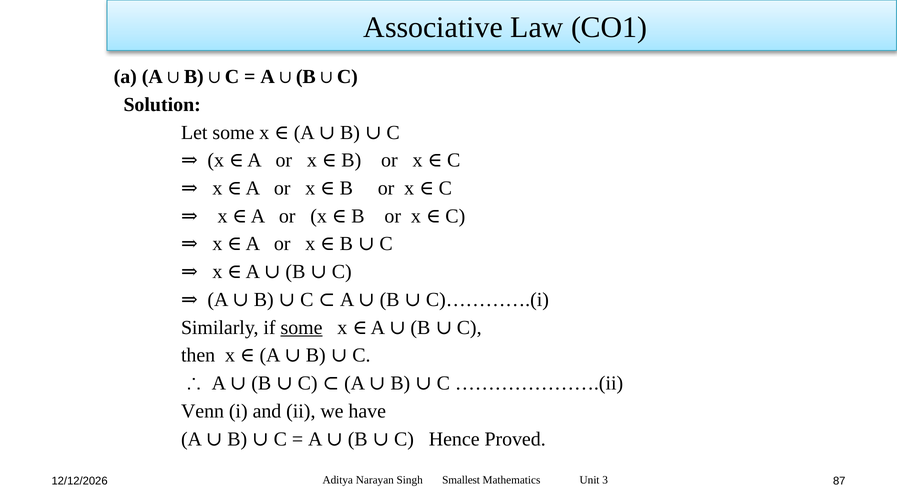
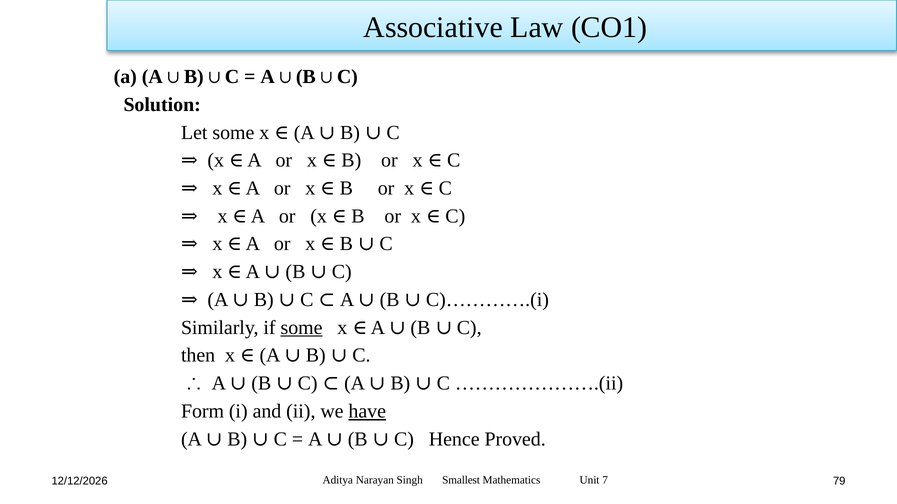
Venn: Venn -> Form (203, 412)
have underline: none -> present (367, 412)
3: 3 -> 7 (605, 481)
87: 87 -> 79 (839, 482)
